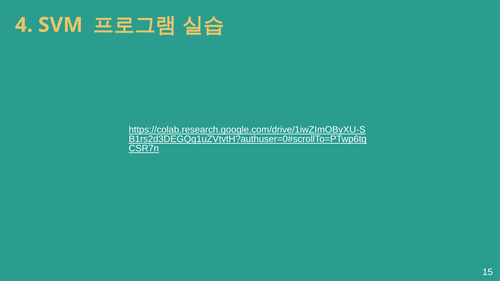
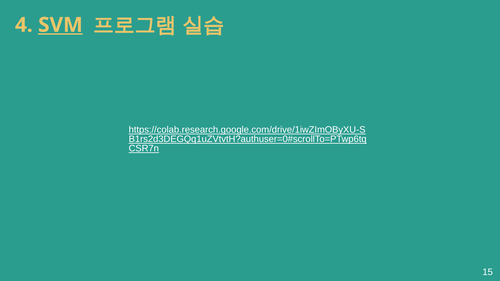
SVM underline: none -> present (60, 25)
